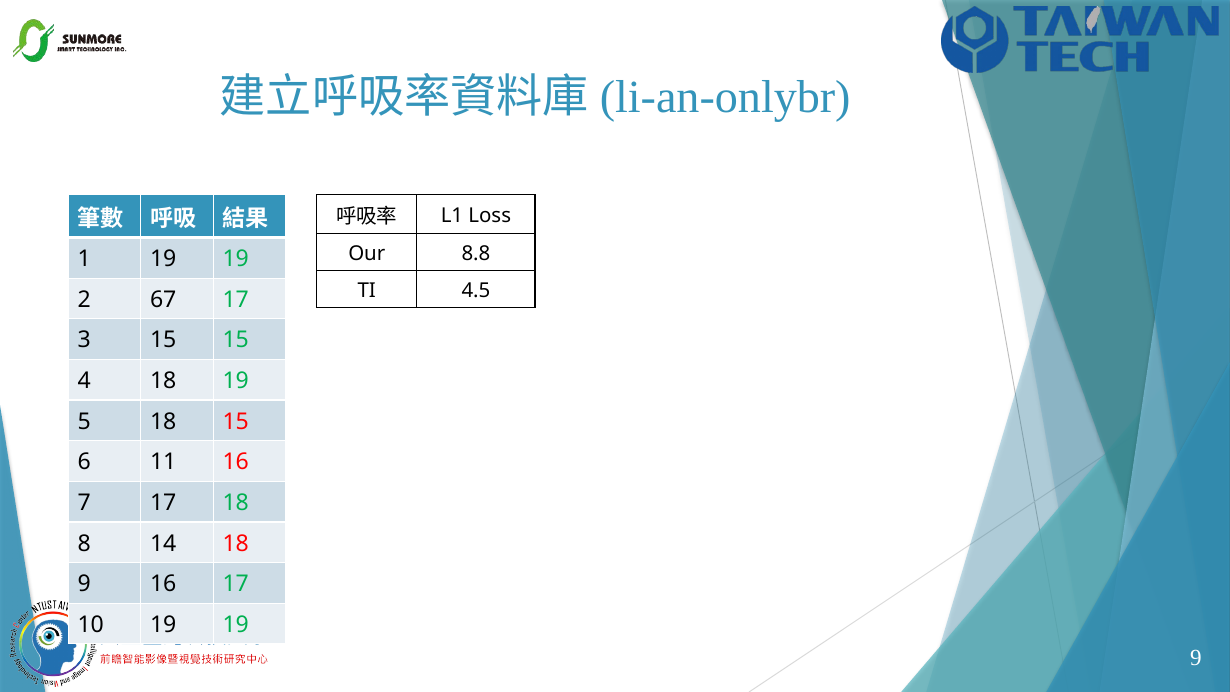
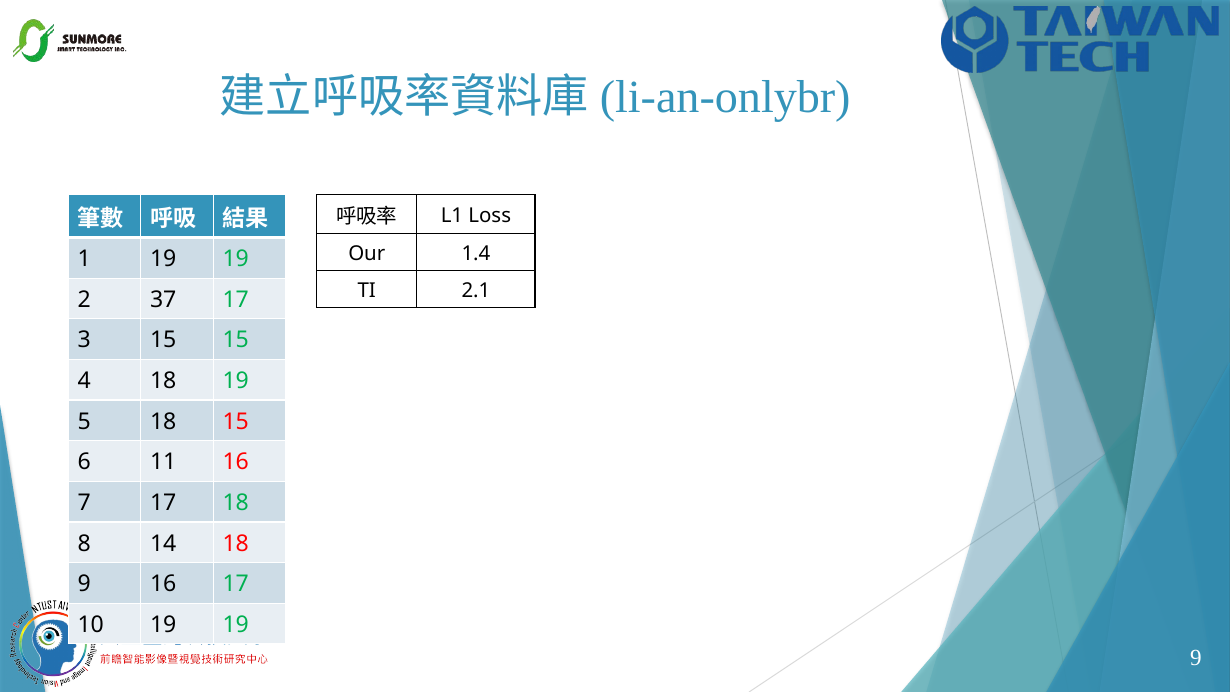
8.8: 8.8 -> 1.4 (476, 253)
4.5: 4.5 -> 2.1 (476, 290)
67: 67 -> 37 (163, 300)
